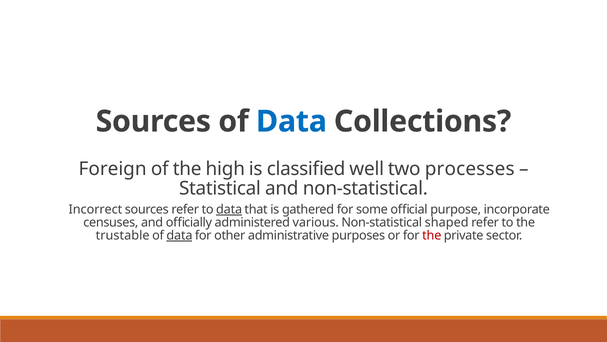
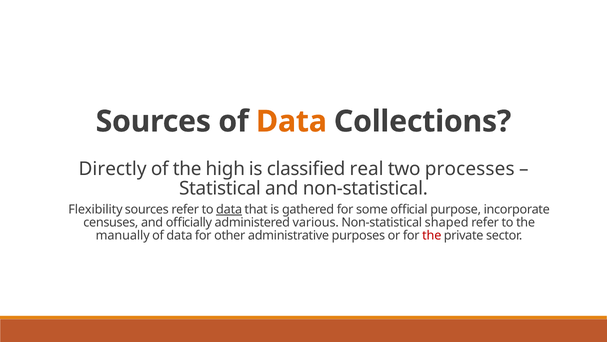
Data colour: blue -> orange (291, 121)
Foreign: Foreign -> Directly (113, 169)
well: well -> real (367, 169)
Incorrect: Incorrect -> Flexibility (95, 209)
trustable: trustable -> manually (123, 235)
data underline: present -> none (179, 235)
